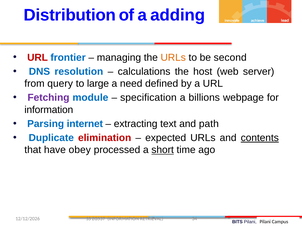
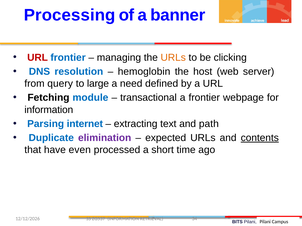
Distribution: Distribution -> Processing (70, 15)
adding: adding -> banner (178, 15)
second: second -> clicking (230, 58)
calculations: calculations -> hemoglobin (144, 72)
Fetching colour: purple -> black (48, 98)
specification: specification -> transactional (149, 98)
a billions: billions -> frontier (204, 98)
elimination colour: red -> purple (105, 138)
obey: obey -> even (80, 150)
short underline: present -> none (163, 150)
